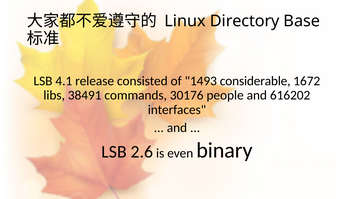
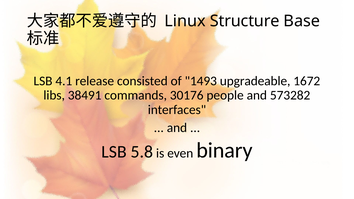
Directory: Directory -> Structure (245, 21)
considerable: considerable -> upgradeable (255, 81)
616202: 616202 -> 573282 (290, 95)
2.6: 2.6 -> 5.8 (142, 152)
